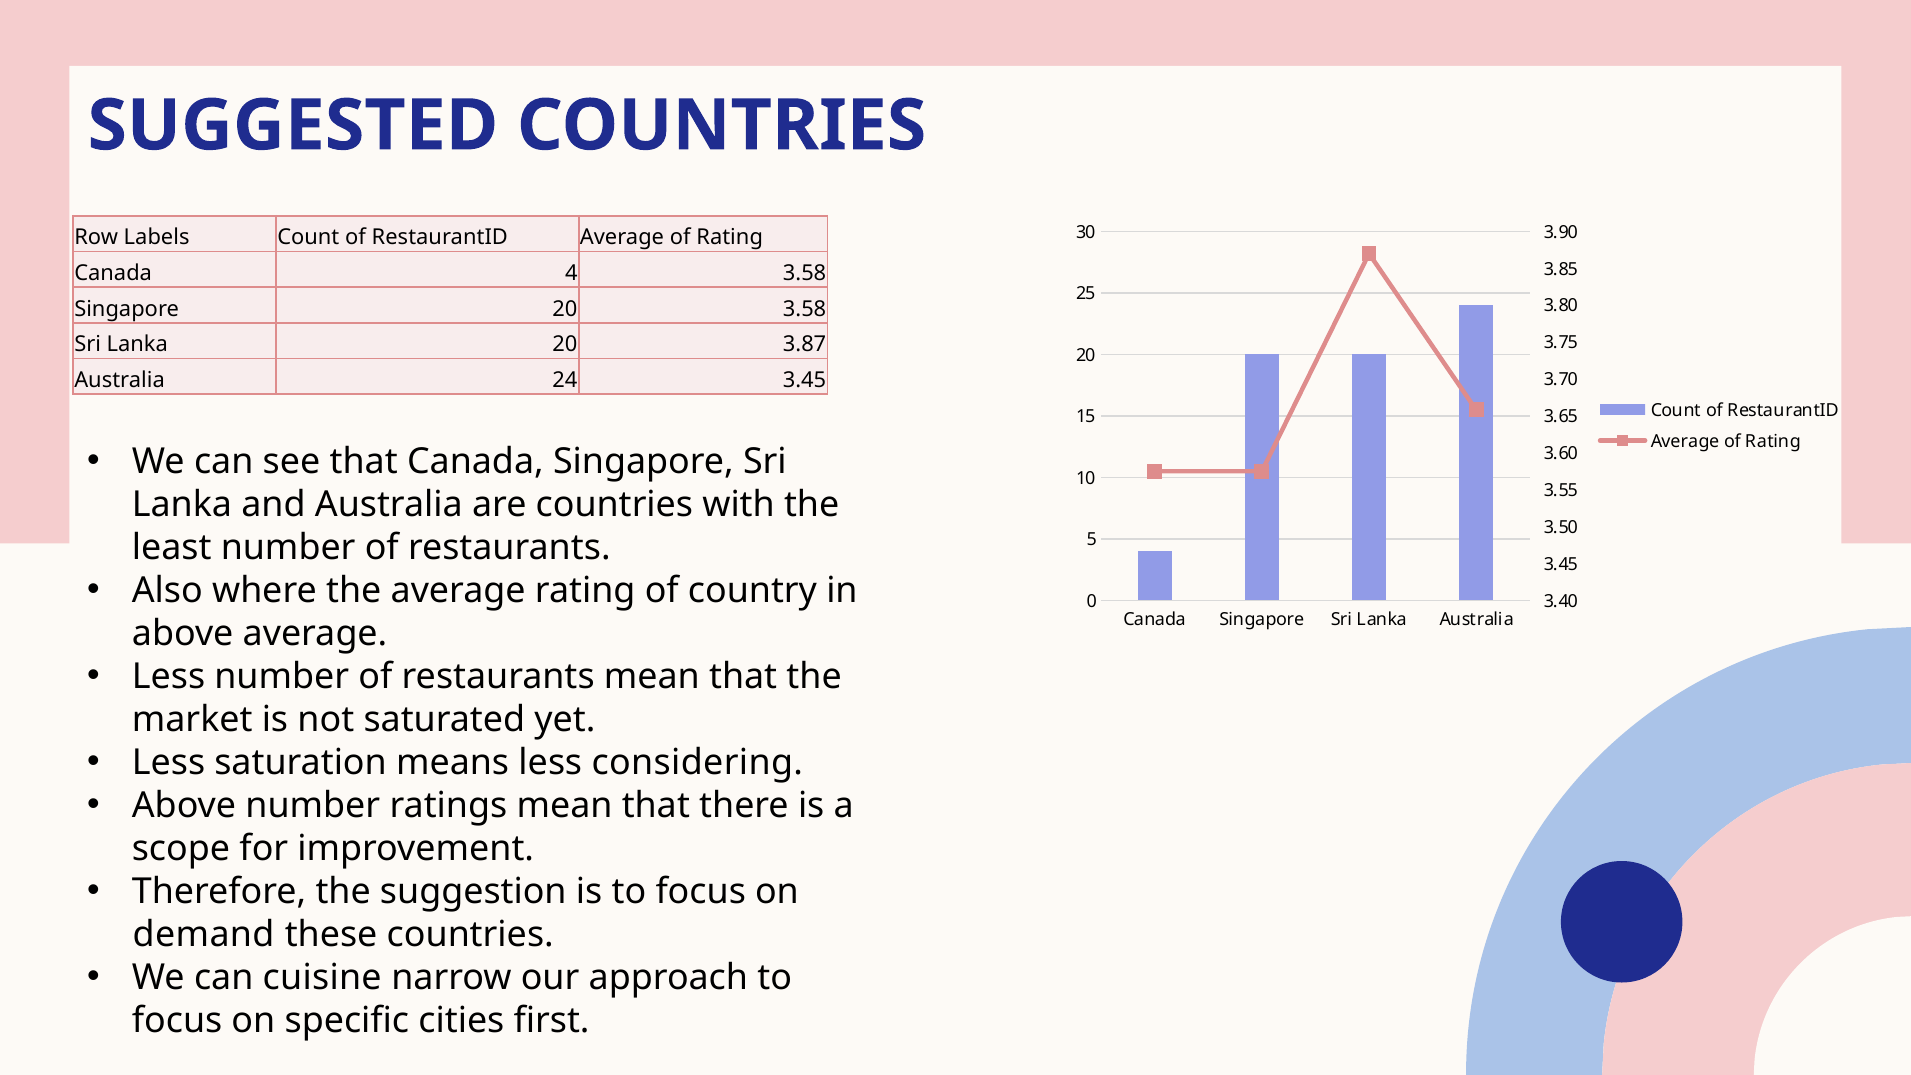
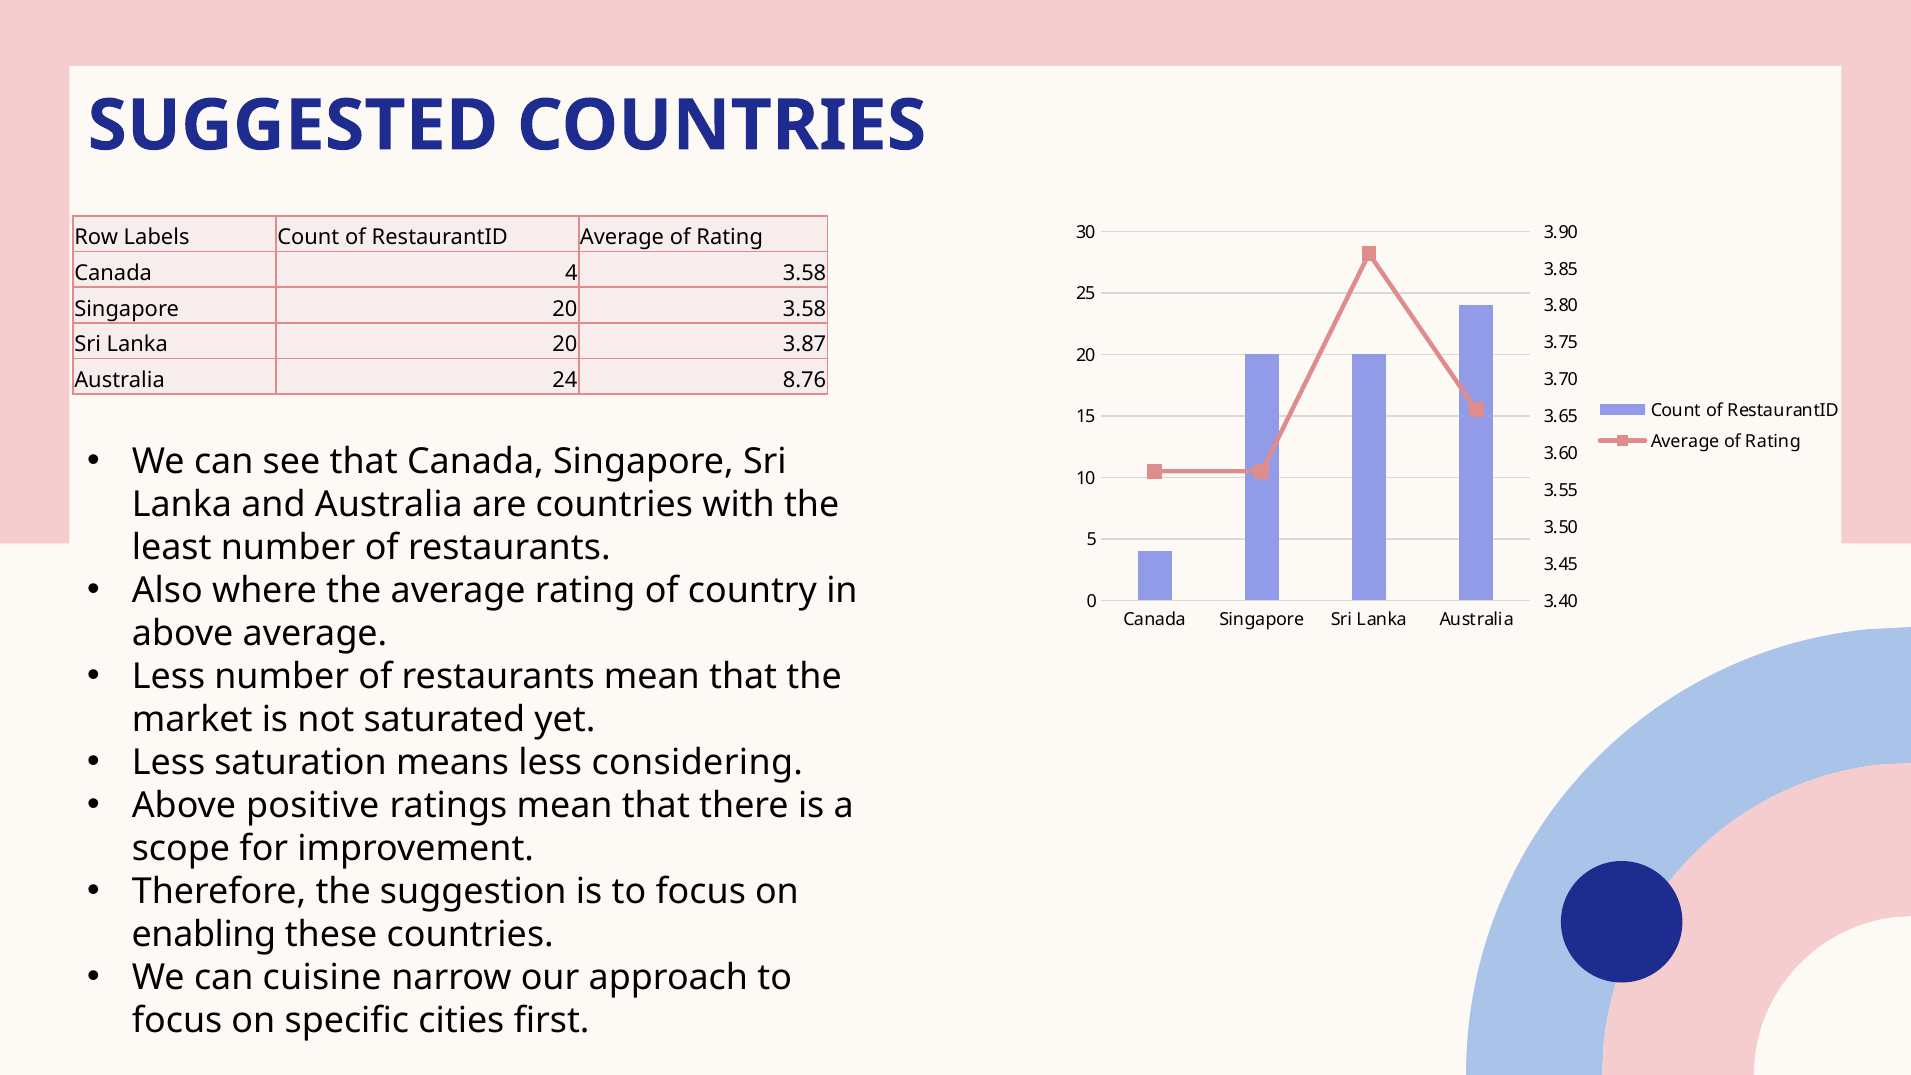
24 3.45: 3.45 -> 8.76 (805, 380)
Above number: number -> positive (313, 806)
demand: demand -> enabling (204, 935)
